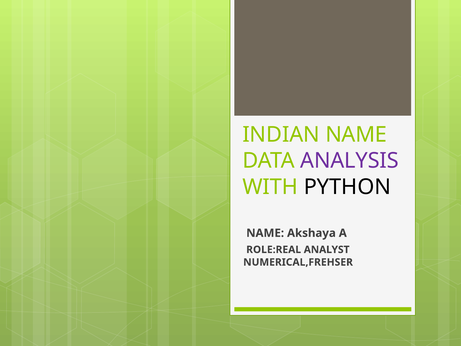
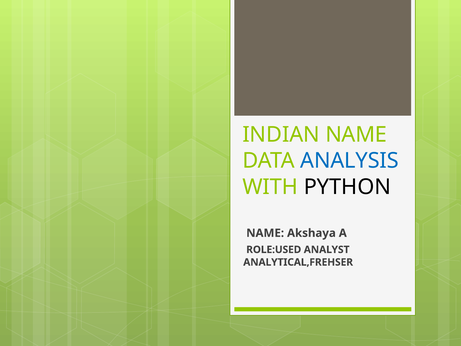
ANALYSIS colour: purple -> blue (350, 161)
ROLE:REAL: ROLE:REAL -> ROLE:USED (274, 249)
NUMERICAL,FREHSER: NUMERICAL,FREHSER -> ANALYTICAL,FREHSER (298, 262)
